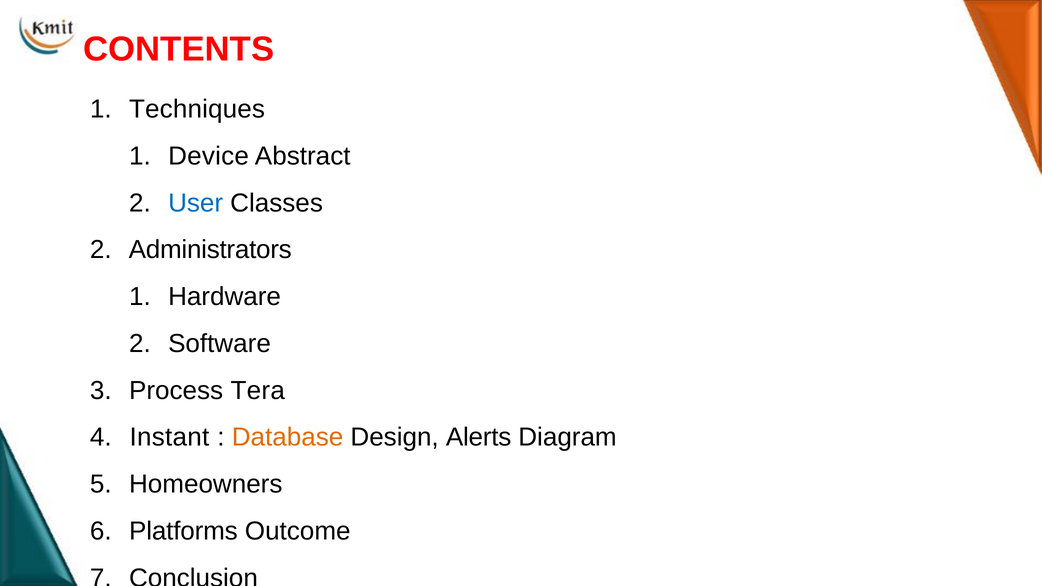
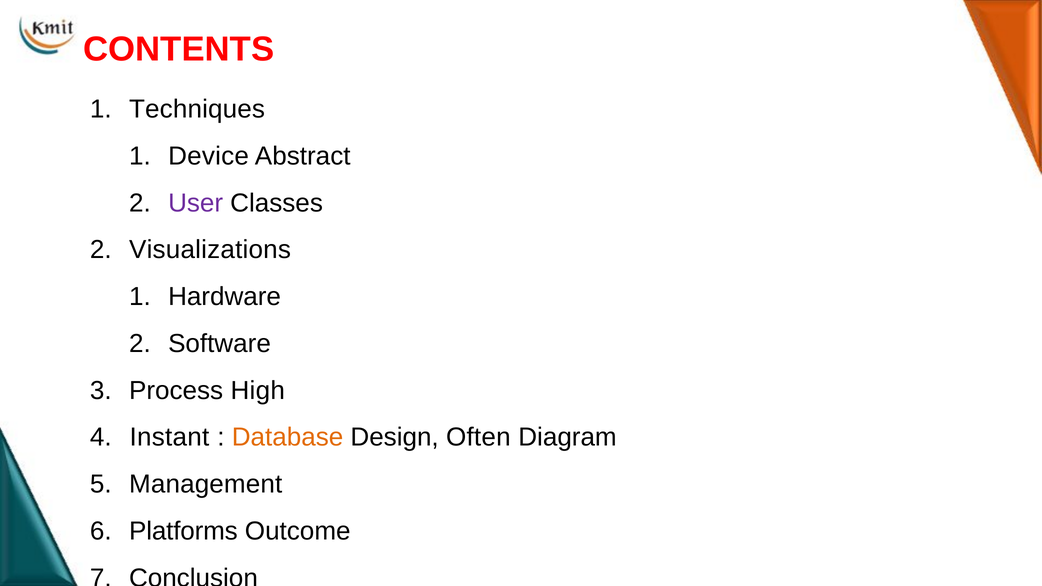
User colour: blue -> purple (196, 203)
Administrators: Administrators -> Visualizations (210, 250)
Tera: Tera -> High (258, 391)
Alerts: Alerts -> Often (478, 437)
Homeowners: Homeowners -> Management (206, 484)
